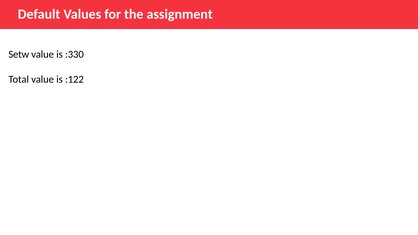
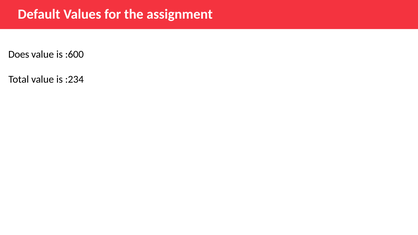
Setw: Setw -> Does (19, 54)
:330: :330 -> :600 (74, 54)
:122: :122 -> :234 (74, 79)
